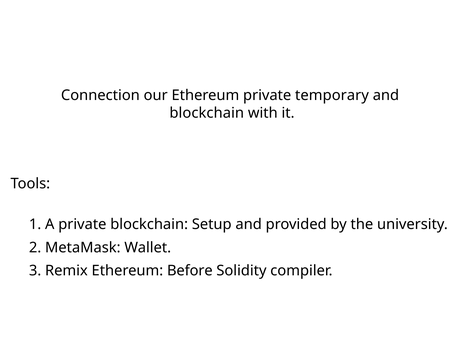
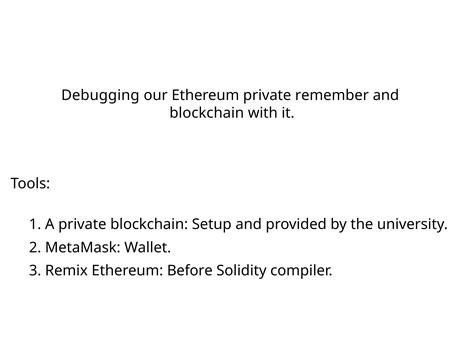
Connection: Connection -> Debugging (100, 95)
temporary: temporary -> remember (332, 95)
